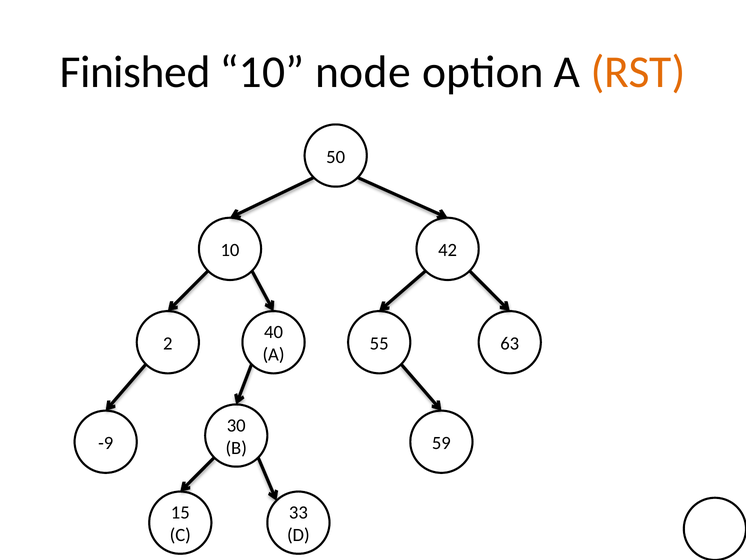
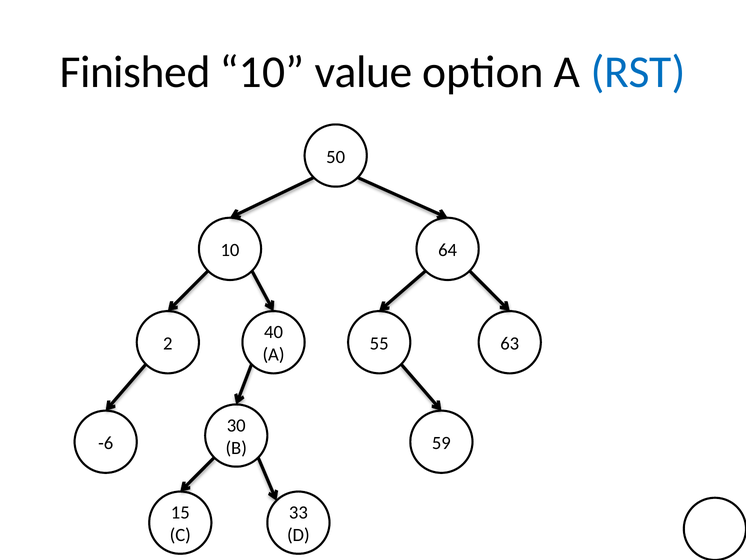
node: node -> value (363, 72)
RST colour: orange -> blue (638, 72)
42: 42 -> 64 (448, 250)
-9: -9 -> -6 (106, 443)
